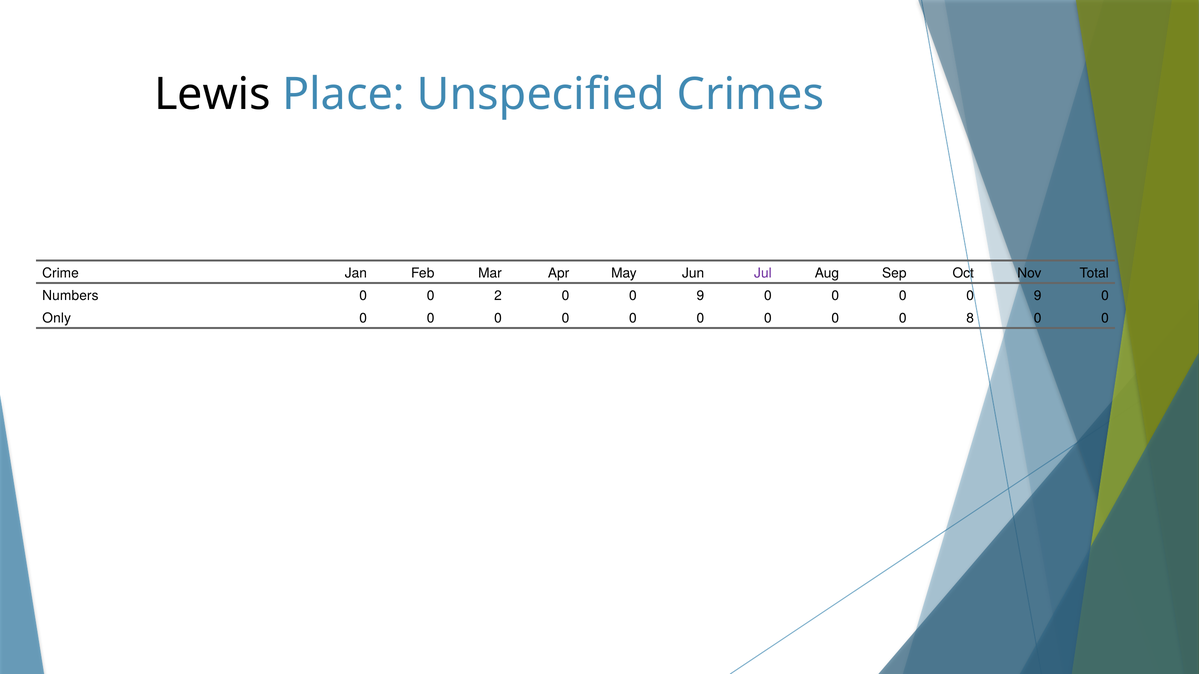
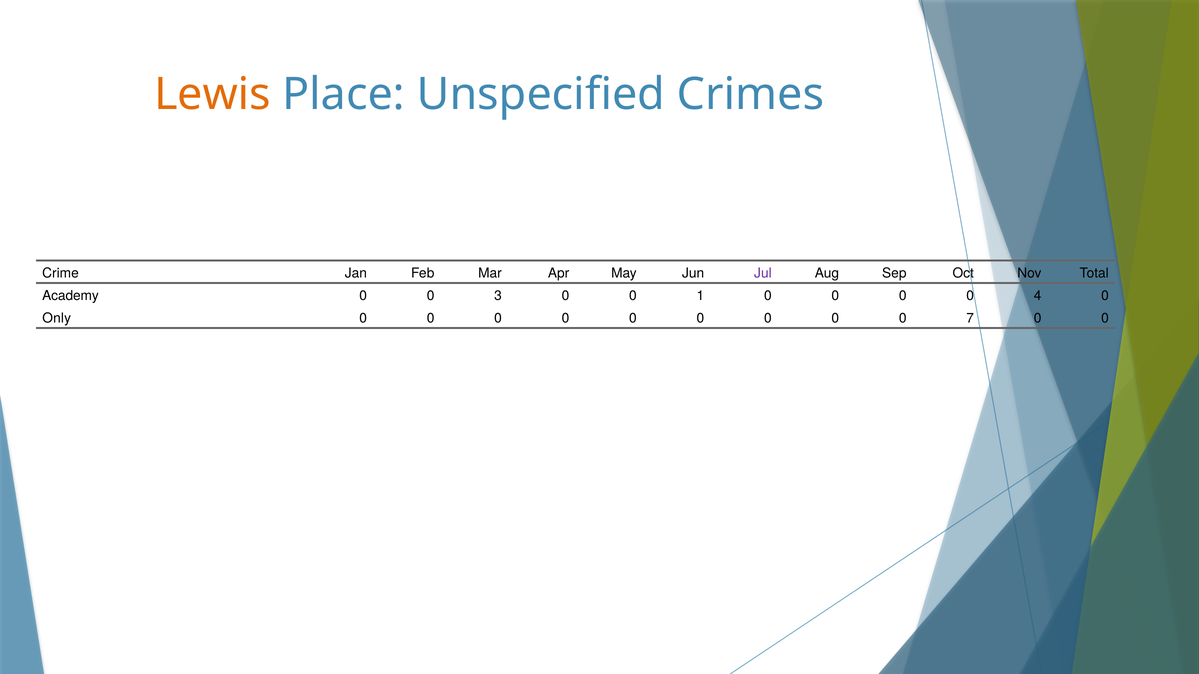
Lewis colour: black -> orange (212, 95)
Numbers: Numbers -> Academy (70, 296)
2: 2 -> 3 (498, 296)
9: 9 -> 1 (700, 296)
0 0 0 9: 9 -> 4 (1038, 296)
8: 8 -> 7 (970, 318)
